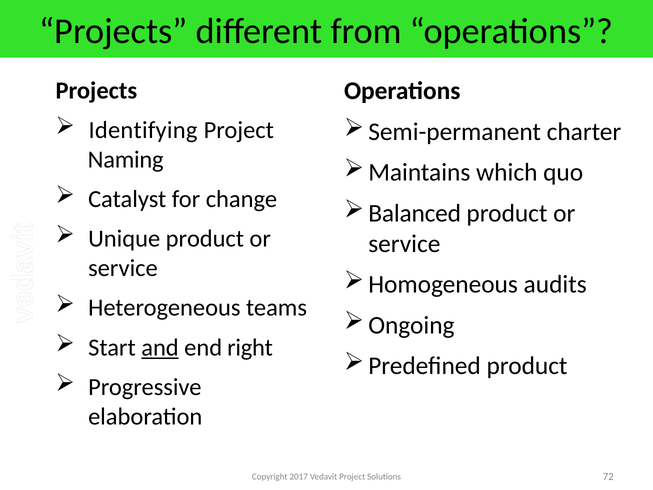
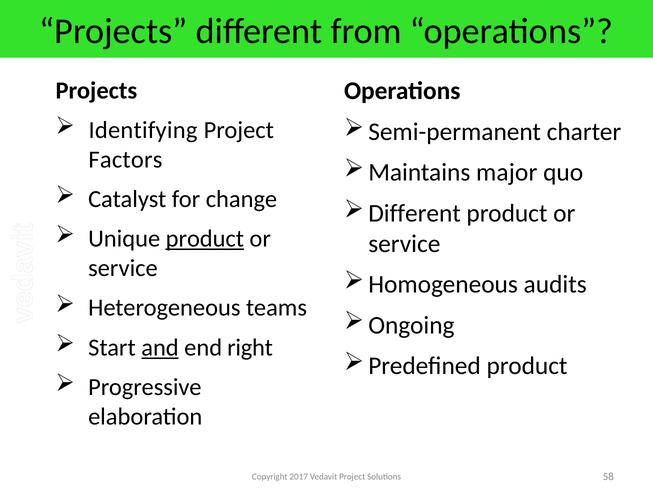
Naming: Naming -> Factors (125, 159)
which: which -> major (507, 172)
Balanced: Balanced -> Different (415, 213)
product underline: none -> present (205, 239)
72: 72 -> 58 (608, 476)
